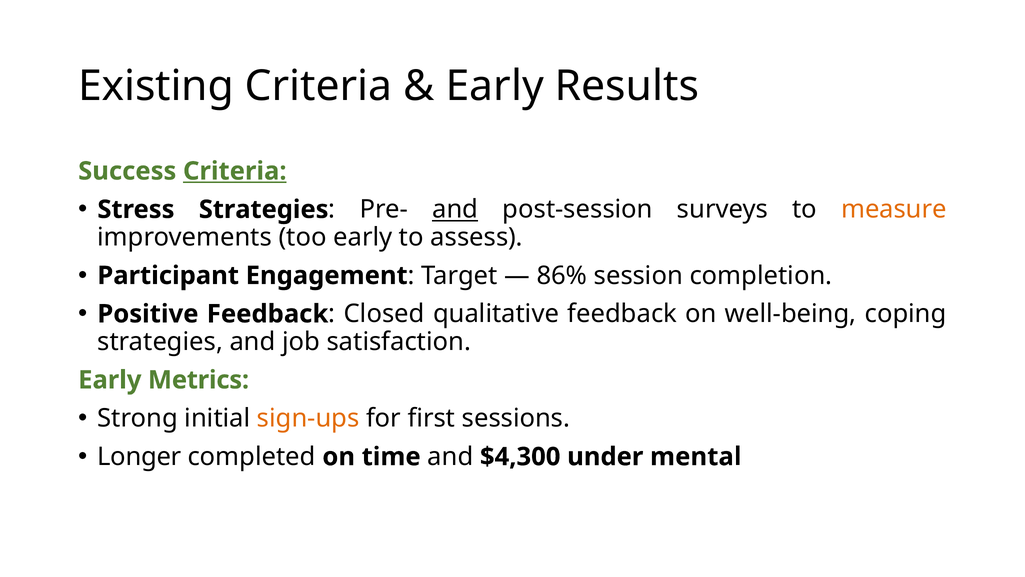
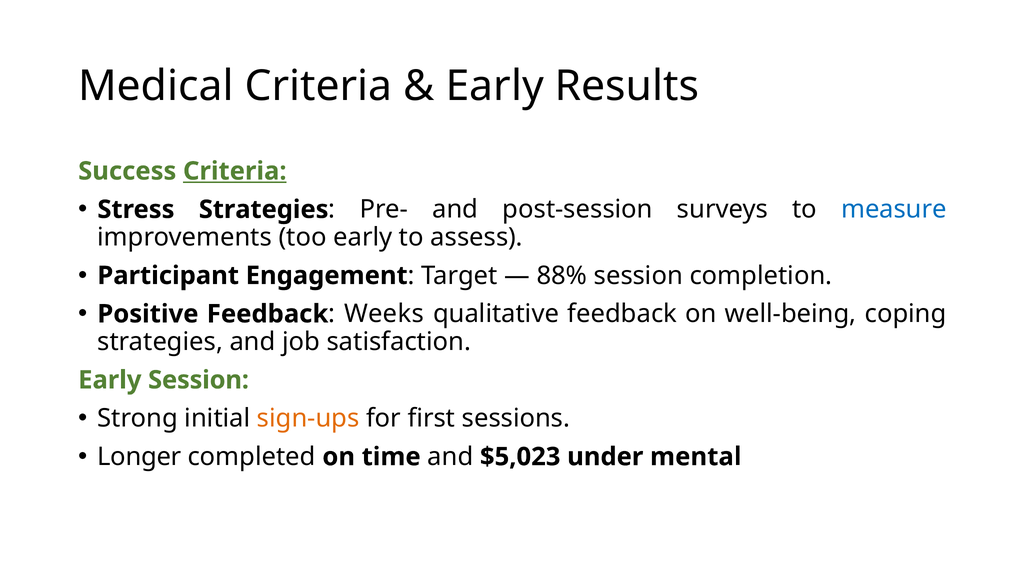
Existing: Existing -> Medical (156, 86)
and underline: present -> none (455, 209)
measure colour: orange -> blue (894, 209)
86%: 86% -> 88% (562, 275)
Closed: Closed -> Weeks (384, 314)
Early Metrics: Metrics -> Session (198, 380)
$4,300: $4,300 -> $5,023 (520, 456)
